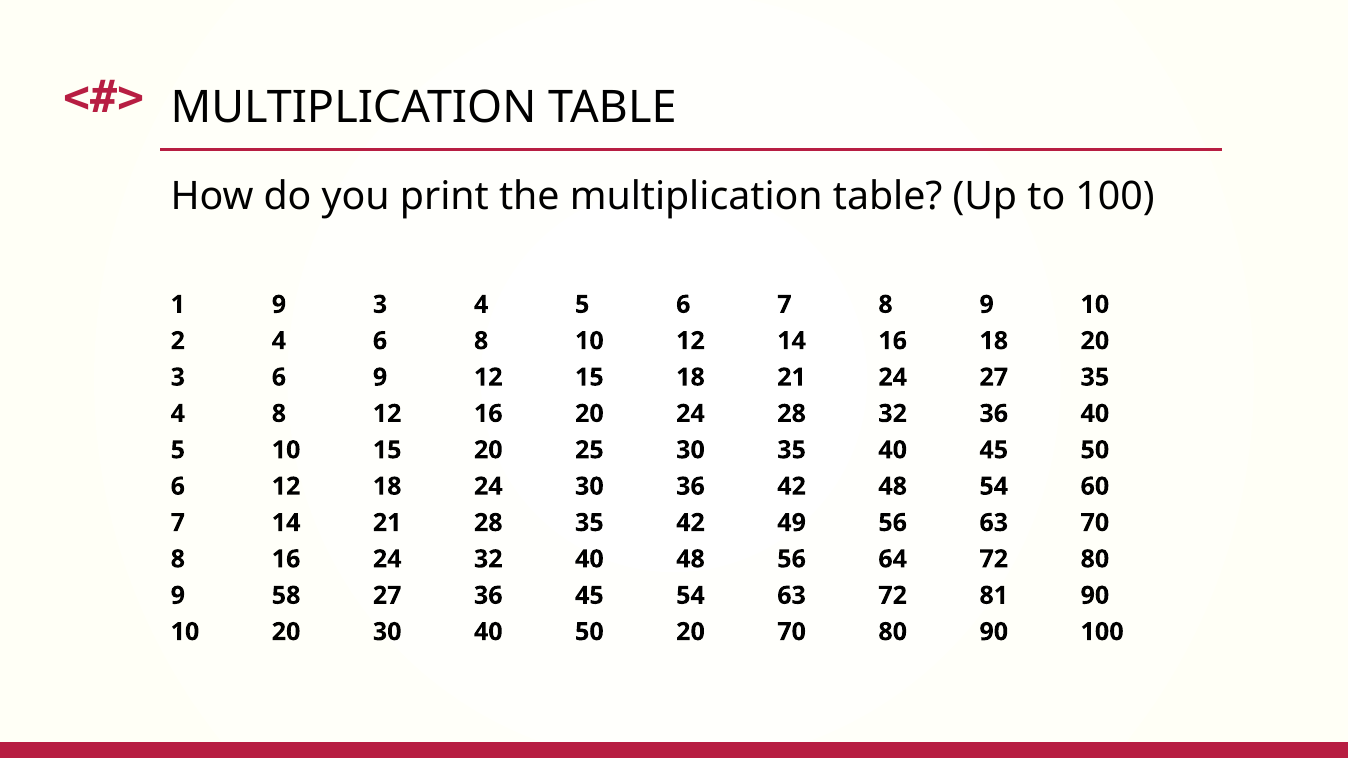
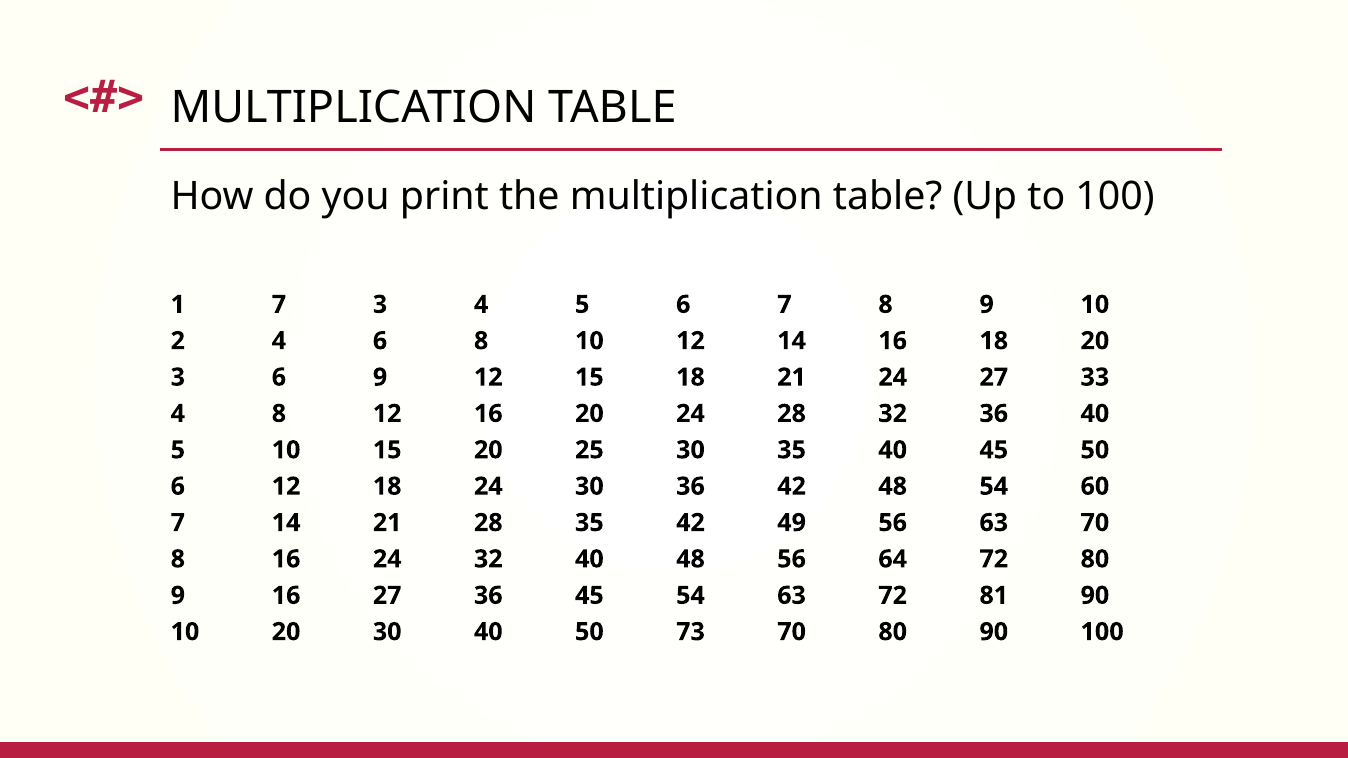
1 9: 9 -> 7 (279, 305)
27 35: 35 -> 33 (1095, 377)
9 58: 58 -> 16 (286, 596)
50 20: 20 -> 73 (691, 632)
